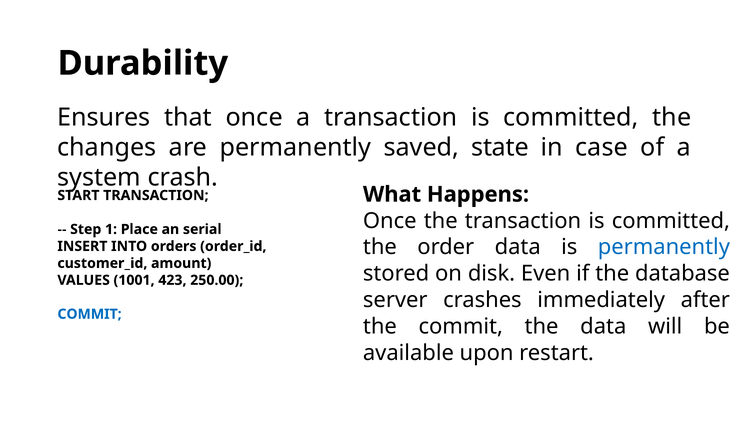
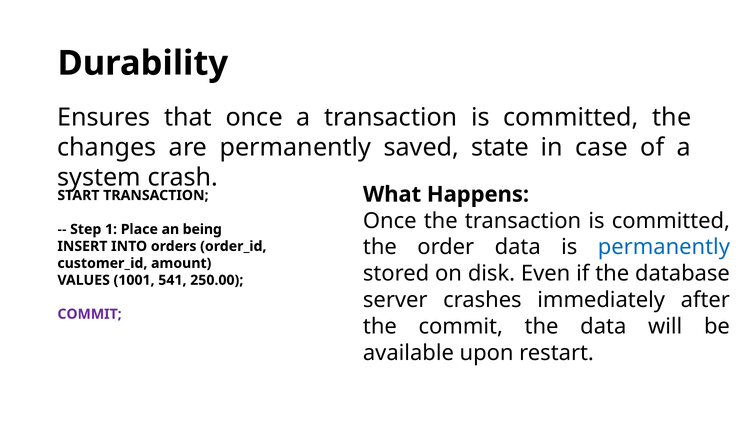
serial: serial -> being (202, 229)
423: 423 -> 541 (172, 280)
COMMIT colour: blue -> purple (90, 314)
